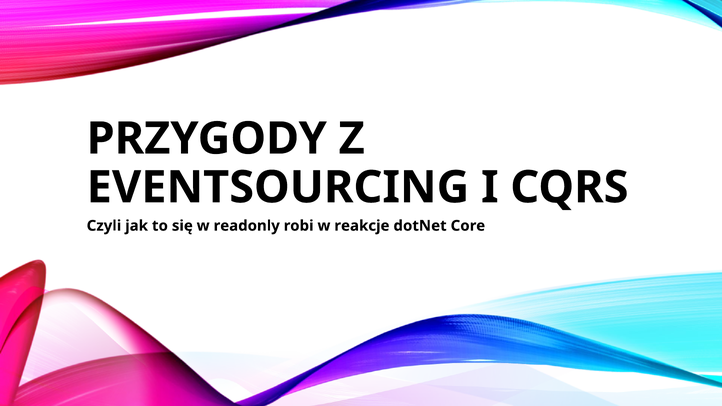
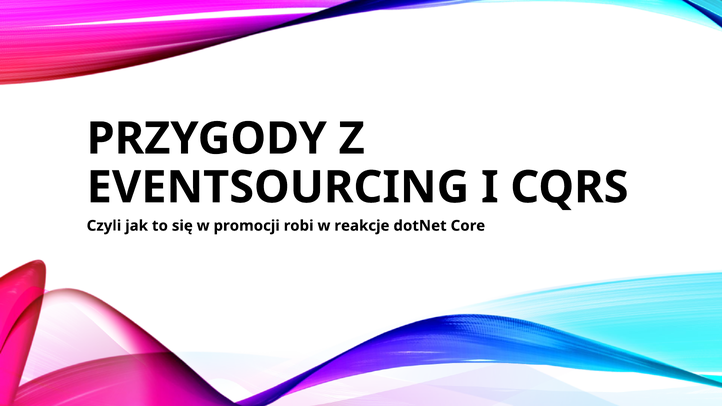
readonly: readonly -> promocji (247, 226)
